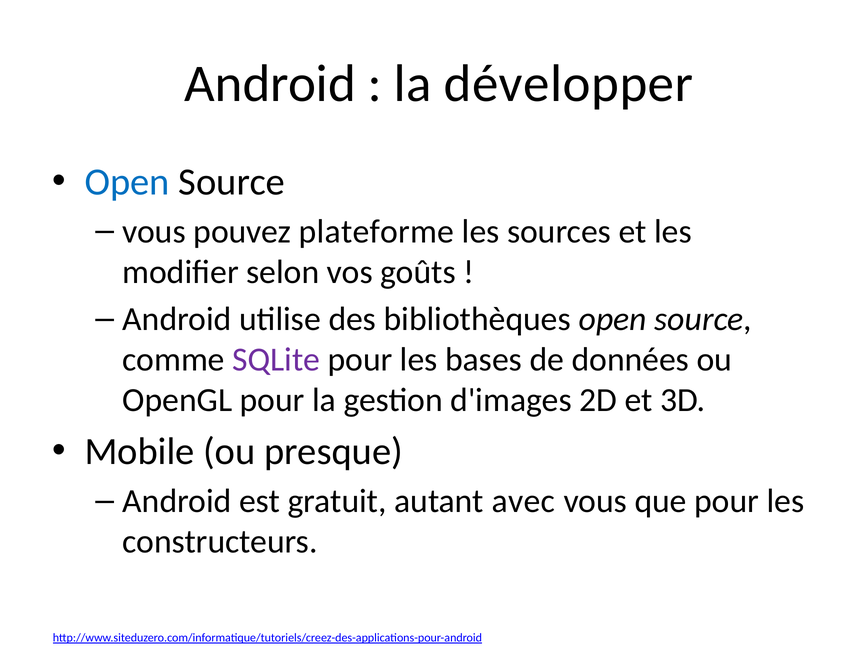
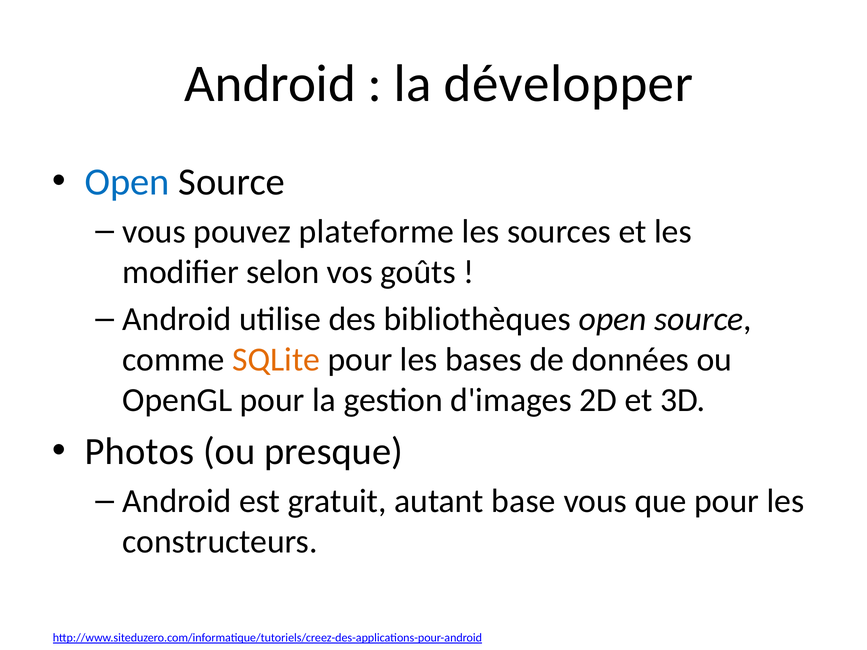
SQLite colour: purple -> orange (276, 360)
Mobile: Mobile -> Photos (139, 452)
avec: avec -> base (523, 502)
